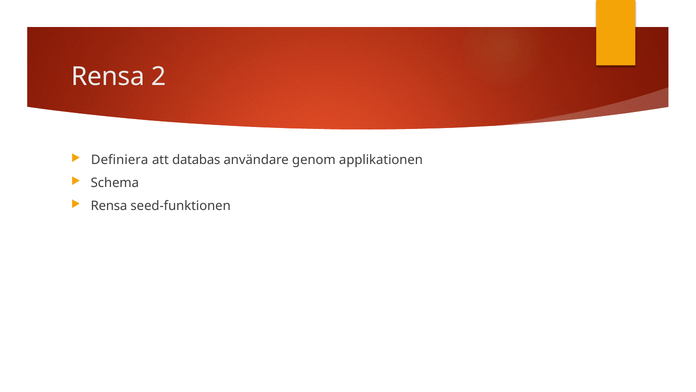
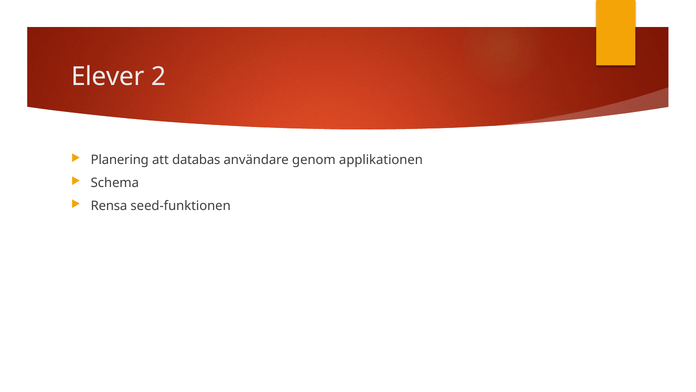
Rensa: Rensa -> Elever (108, 77)
Definiera: Definiera -> Planering (120, 160)
